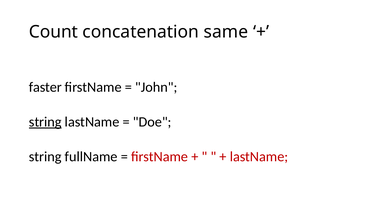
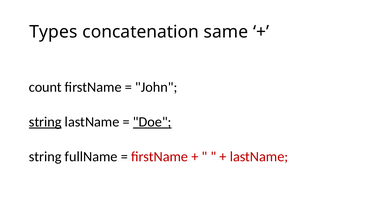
Count: Count -> Types (53, 32)
faster: faster -> count (45, 87)
Doe underline: none -> present (152, 122)
